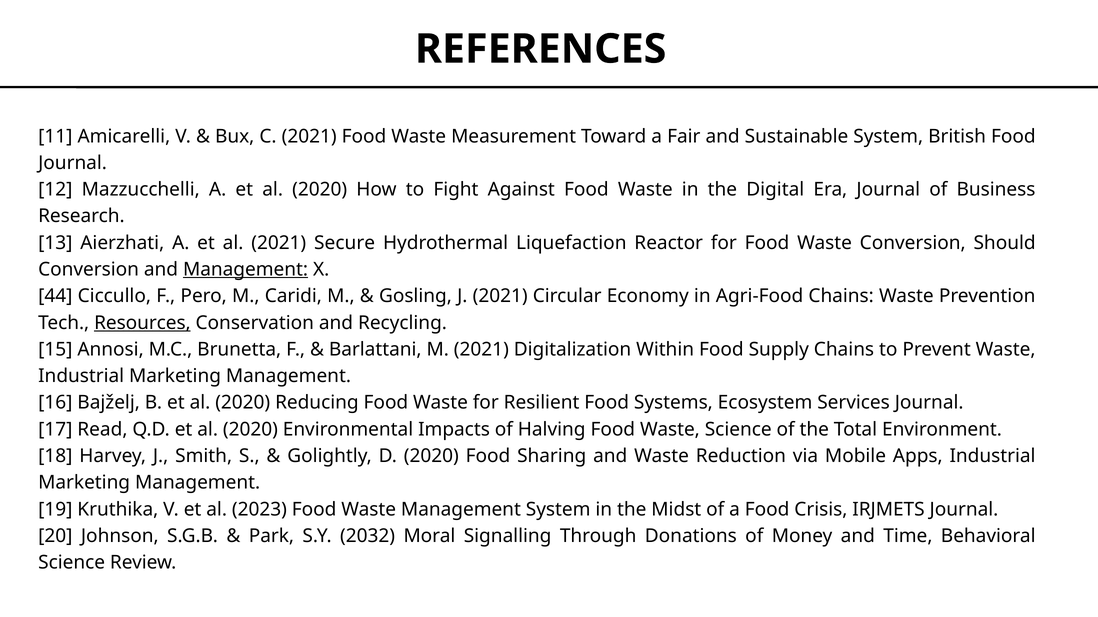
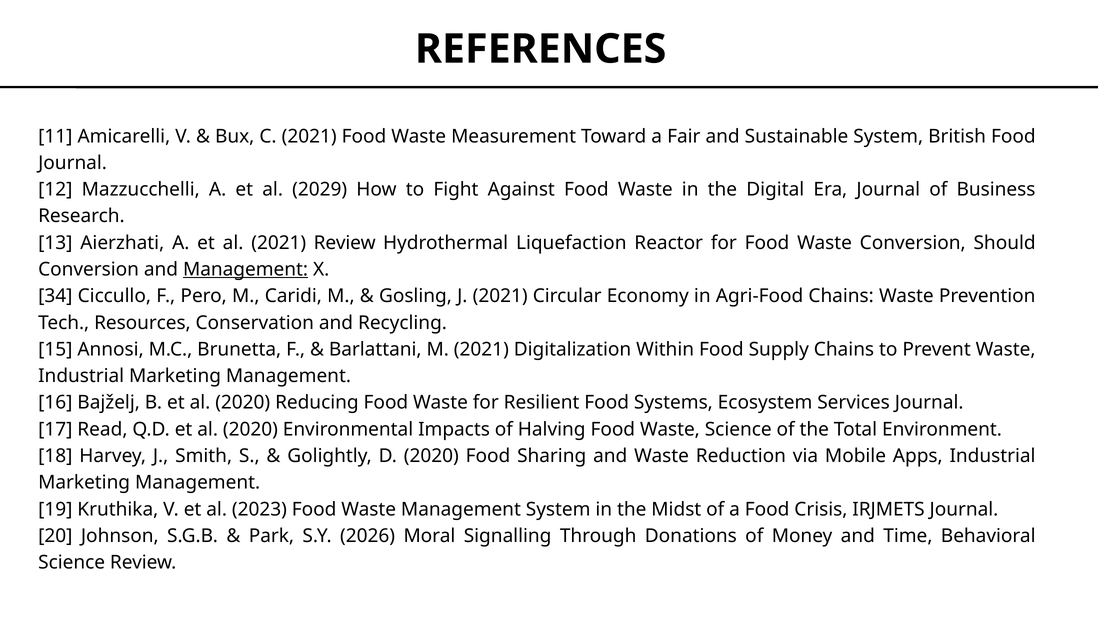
A et al 2020: 2020 -> 2029 (320, 190)
2021 Secure: Secure -> Review (345, 243)
44: 44 -> 34 (55, 296)
Resources underline: present -> none (142, 323)
2032: 2032 -> 2026 (368, 536)
